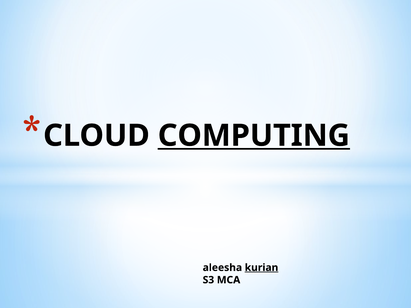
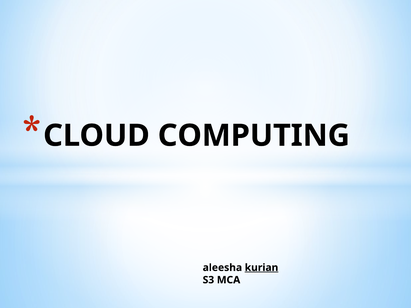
COMPUTING underline: present -> none (254, 136)
